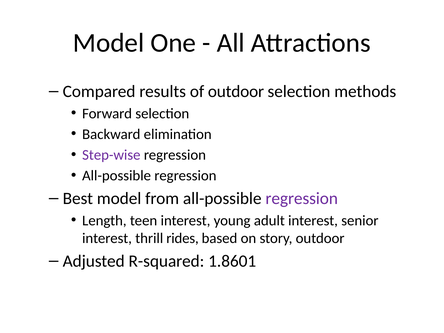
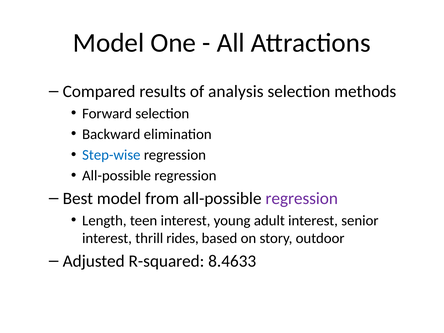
of outdoor: outdoor -> analysis (236, 91)
Step-wise colour: purple -> blue (111, 155)
1.8601: 1.8601 -> 8.4633 (232, 261)
